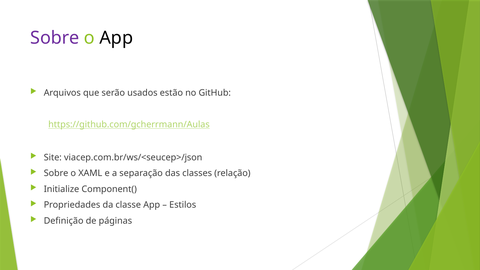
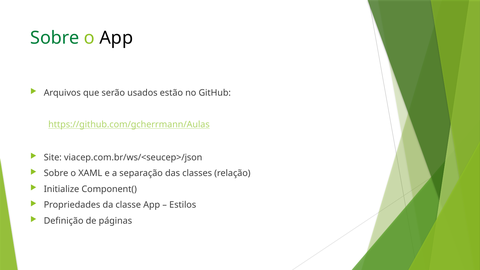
Sobre colour: purple -> green (55, 38)
